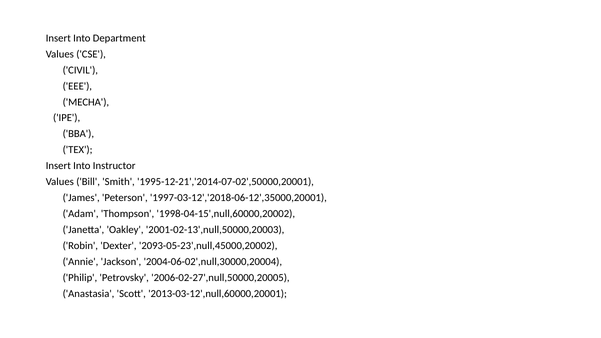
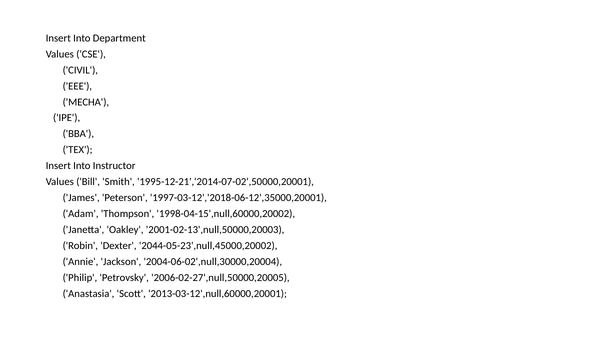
2093-05-23',null,45000,20002: 2093-05-23',null,45000,20002 -> 2044-05-23',null,45000,20002 (208, 246)
